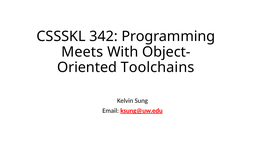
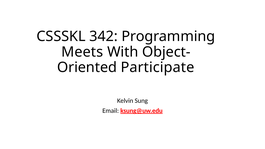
Toolchains: Toolchains -> Participate (158, 67)
